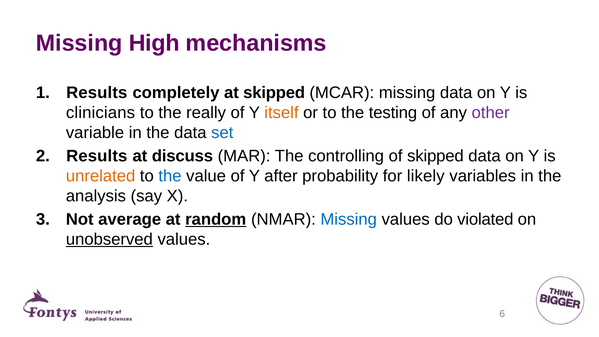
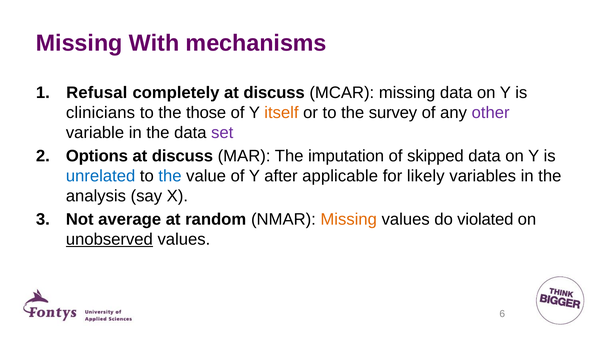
High: High -> With (154, 43)
Results: Results -> Refusal (97, 93)
completely at skipped: skipped -> discuss (274, 93)
really: really -> those (206, 113)
testing: testing -> survey (393, 113)
set colour: blue -> purple (222, 133)
Results: Results -> Options (97, 156)
controlling: controlling -> imputation (346, 156)
unrelated colour: orange -> blue (101, 176)
probability: probability -> applicable (340, 176)
random underline: present -> none (216, 219)
Missing colour: blue -> orange (349, 219)
